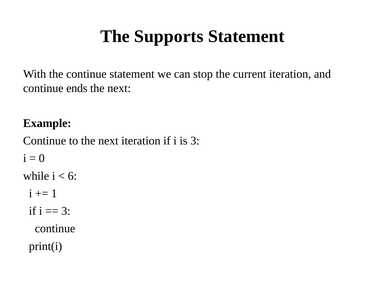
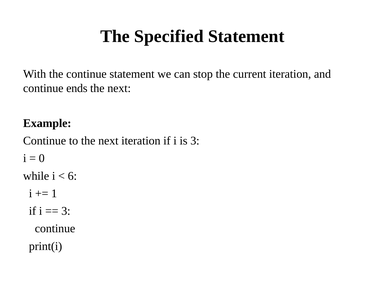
Supports: Supports -> Specified (169, 36)
